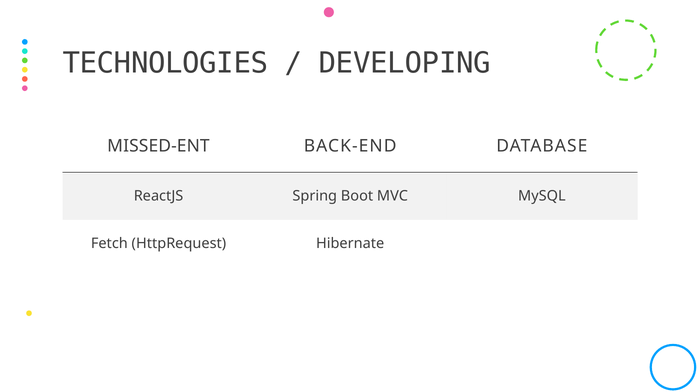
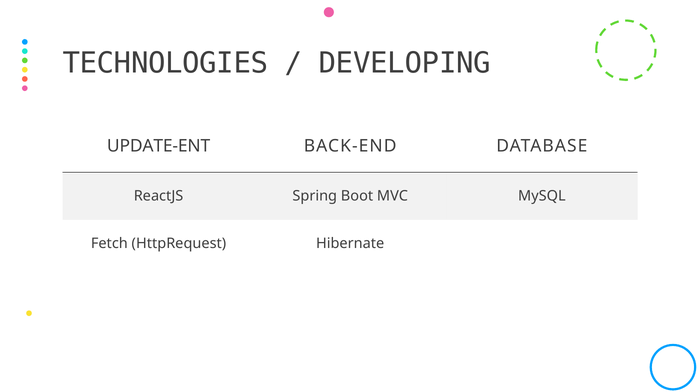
MISSED-ENT: MISSED-ENT -> UPDATE-ENT (159, 146)
